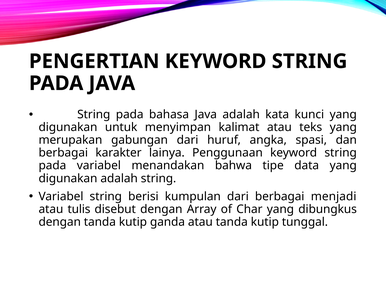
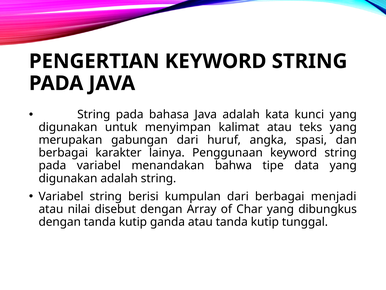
tulis: tulis -> nilai (79, 209)
